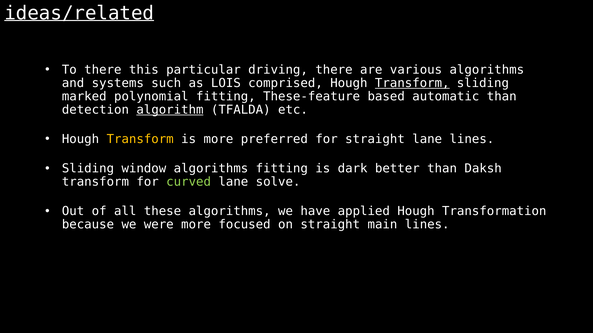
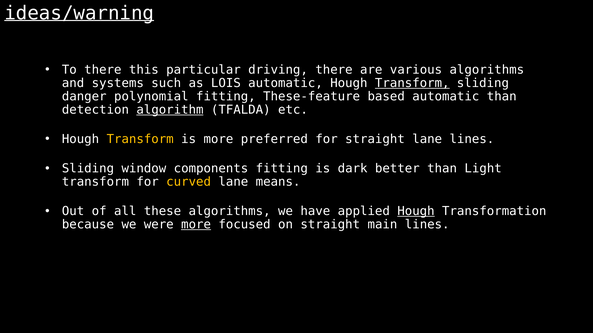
ideas/related: ideas/related -> ideas/warning (79, 13)
LOIS comprised: comprised -> automatic (286, 83)
marked: marked -> danger (84, 97)
window algorithms: algorithms -> components (211, 169)
Daksh: Daksh -> Light (483, 169)
curved colour: light green -> yellow (189, 182)
solve: solve -> means (278, 182)
Hough underline: none -> present (416, 211)
more underline: none -> present (196, 225)
